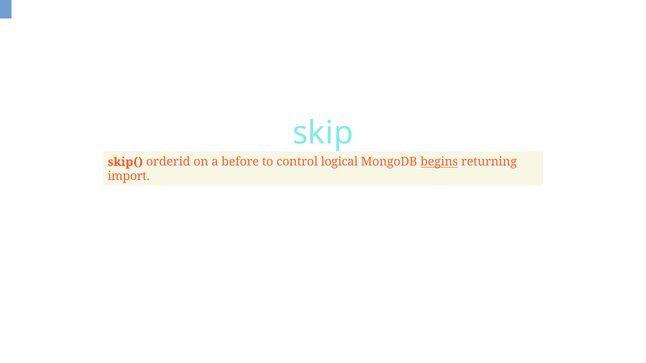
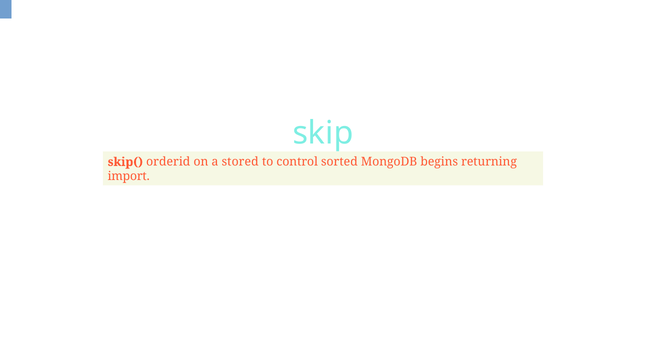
before: before -> stored (240, 162)
logical: logical -> sorted (339, 162)
begins underline: present -> none (439, 162)
